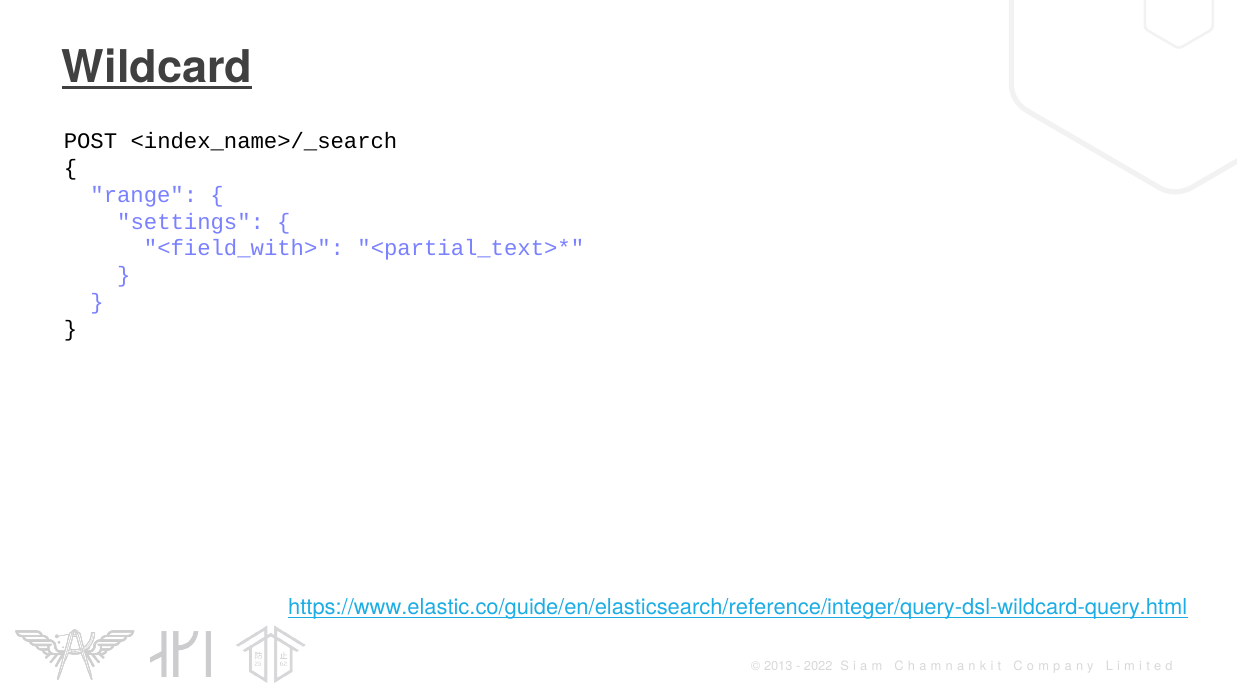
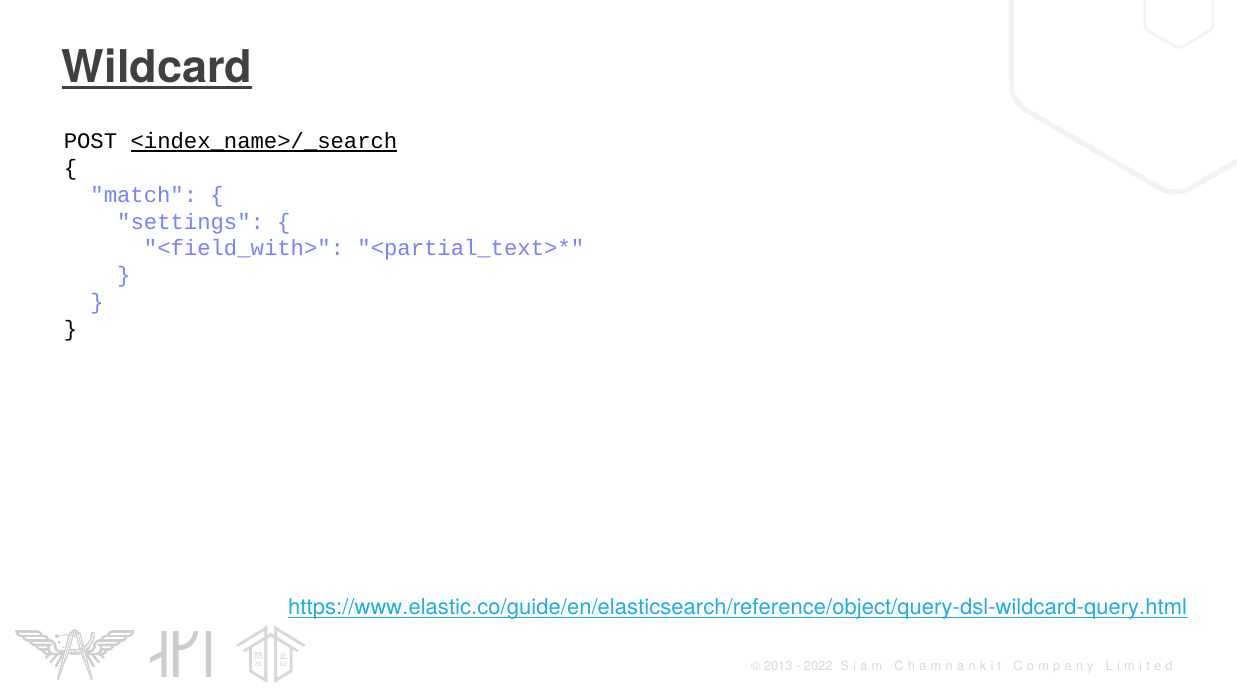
<index_name>/_search underline: none -> present (264, 141)
range: range -> match (144, 195)
https://www.elastic.co/guide/en/elasticsearch/reference/integer/query-dsl-wildcard-query.html: https://www.elastic.co/guide/en/elasticsearch/reference/integer/query-dsl-wildcard-query.html -> https://www.elastic.co/guide/en/elasticsearch/reference/object/query-dsl-wildcard-query.html (738, 607)
